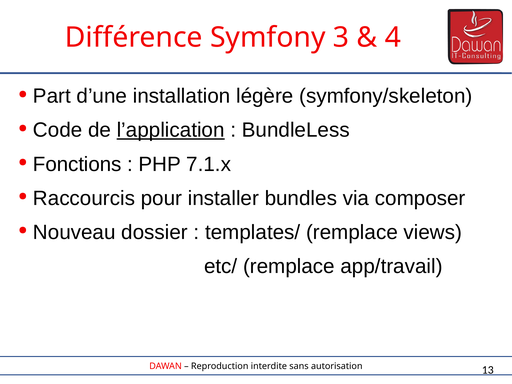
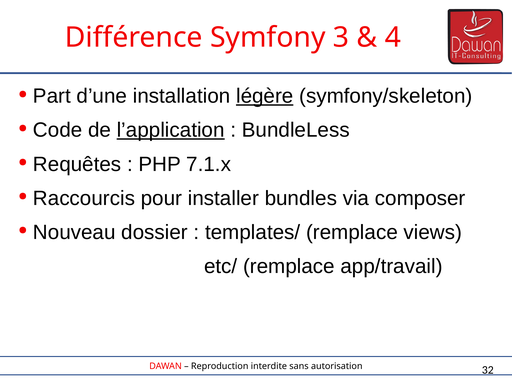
légère underline: none -> present (265, 96)
Fonctions: Fonctions -> Requêtes (77, 164)
13: 13 -> 32 (488, 370)
